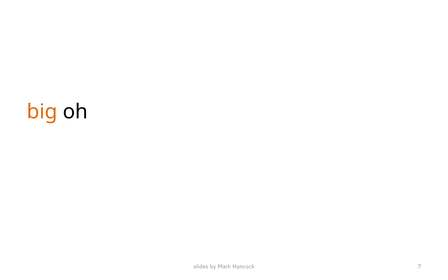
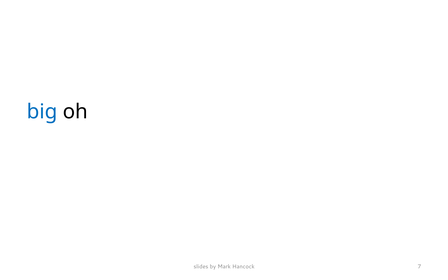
big colour: orange -> blue (42, 112)
